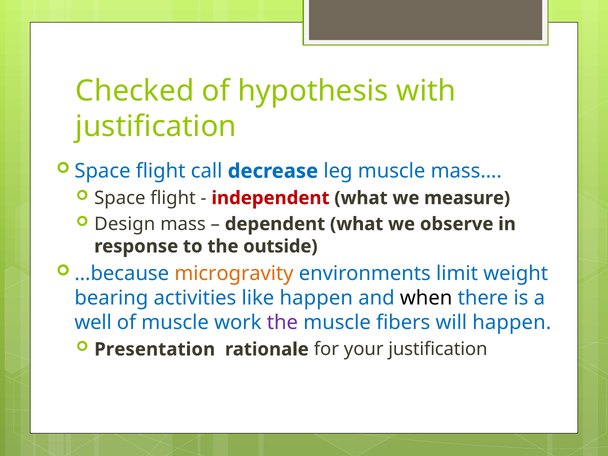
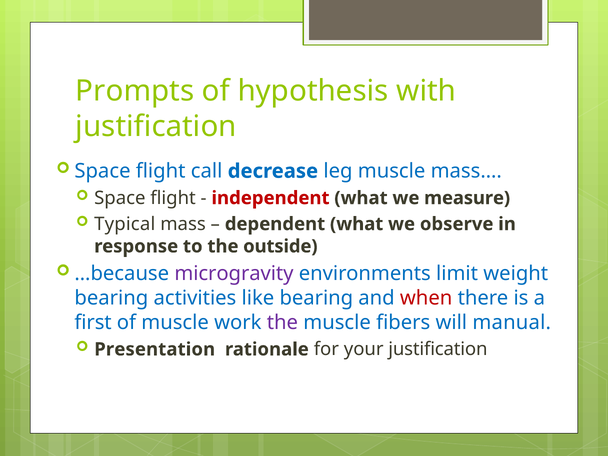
Checked: Checked -> Prompts (135, 91)
Design: Design -> Typical (125, 224)
microgravity colour: orange -> purple (234, 274)
like happen: happen -> bearing (316, 298)
when colour: black -> red (426, 298)
well: well -> first (93, 322)
will happen: happen -> manual (512, 322)
